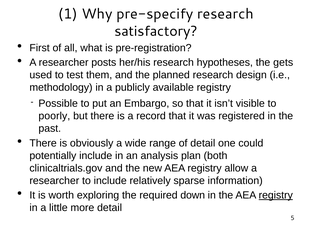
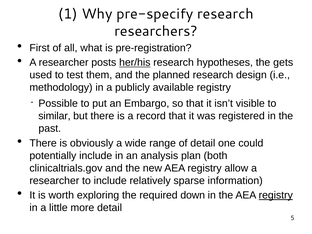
satisfactory: satisfactory -> researchers (156, 31)
her/his underline: none -> present (135, 63)
poorly: poorly -> similar (54, 116)
